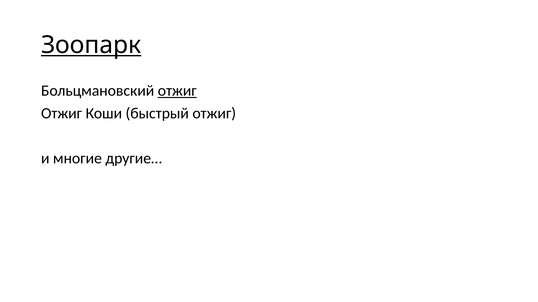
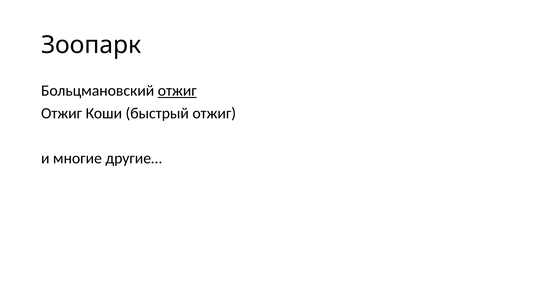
Зоопарк underline: present -> none (91, 45)
